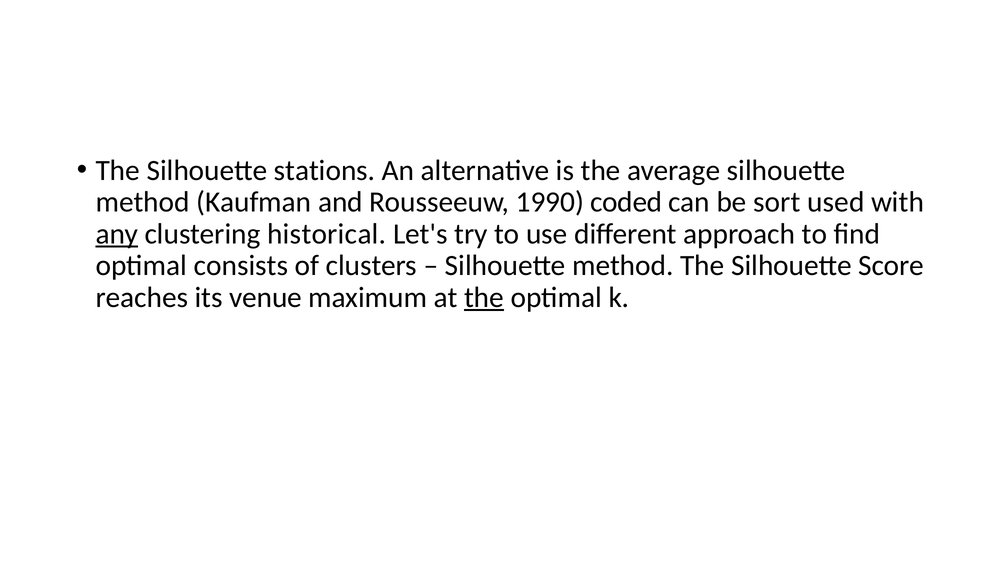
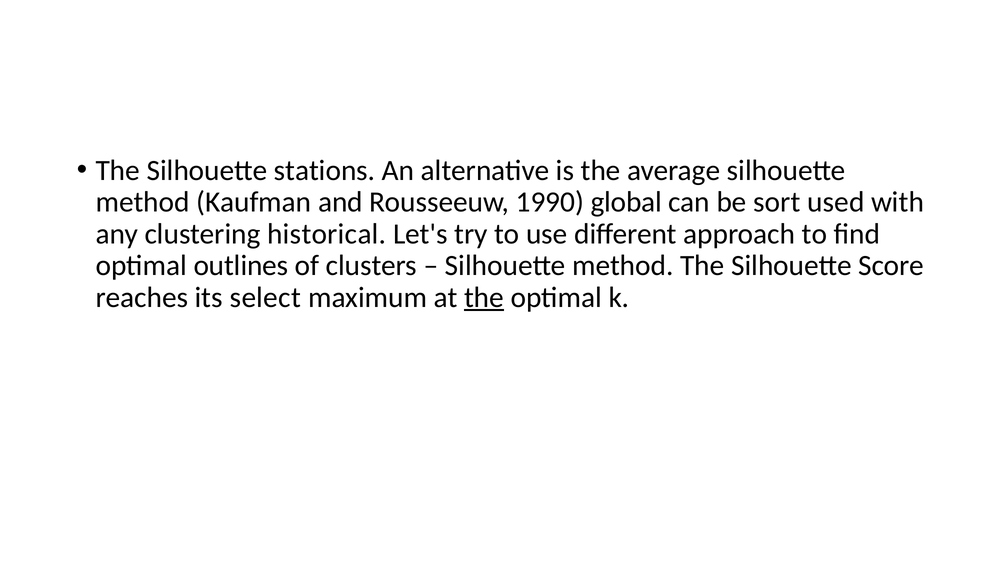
coded: coded -> global (626, 202)
any underline: present -> none (117, 234)
consists: consists -> outlines (241, 266)
venue: venue -> select (265, 297)
